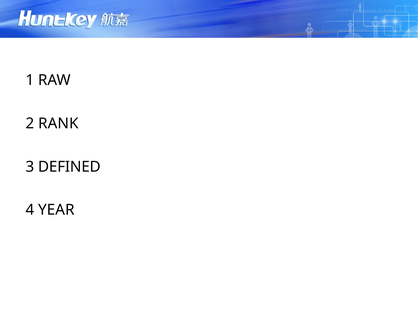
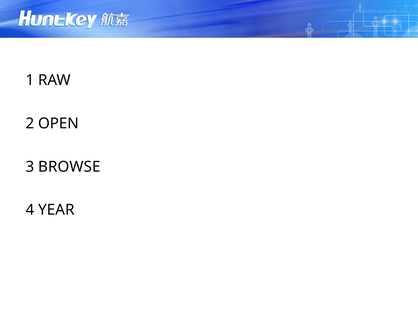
RANK: RANK -> OPEN (58, 123)
DEFINED: DEFINED -> BROWSE (69, 166)
